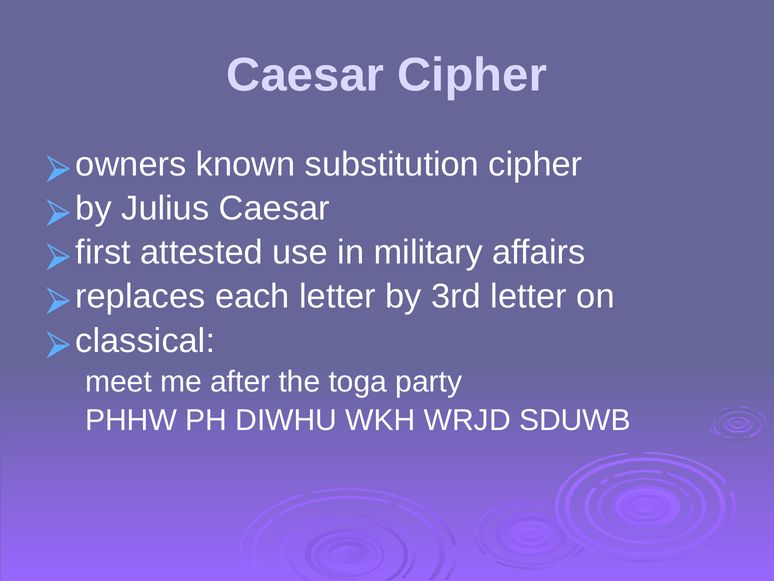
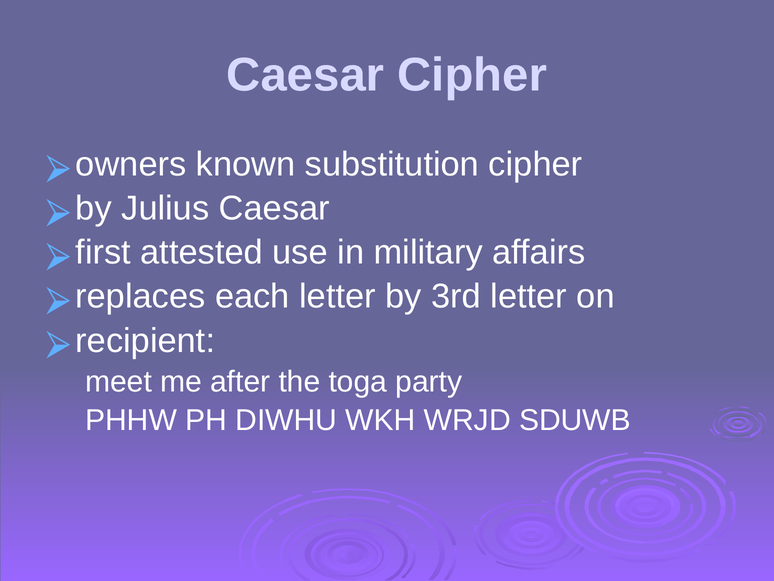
classical: classical -> recipient (145, 340)
